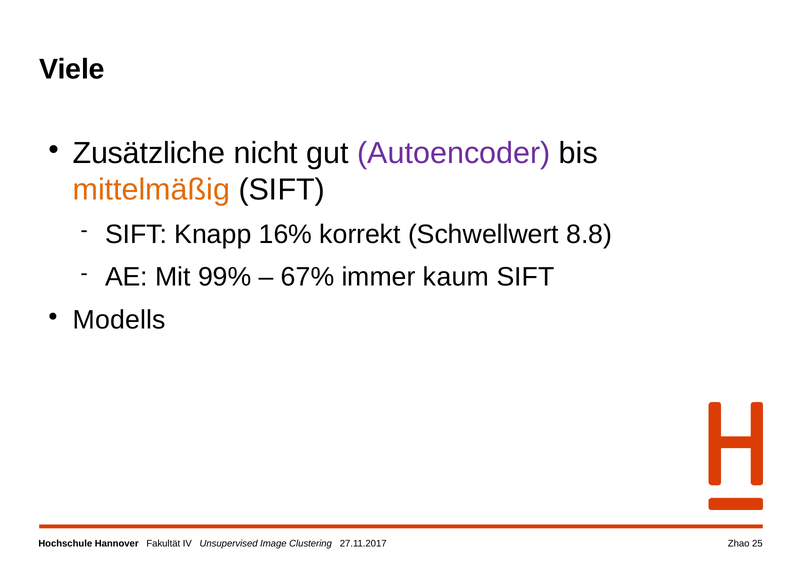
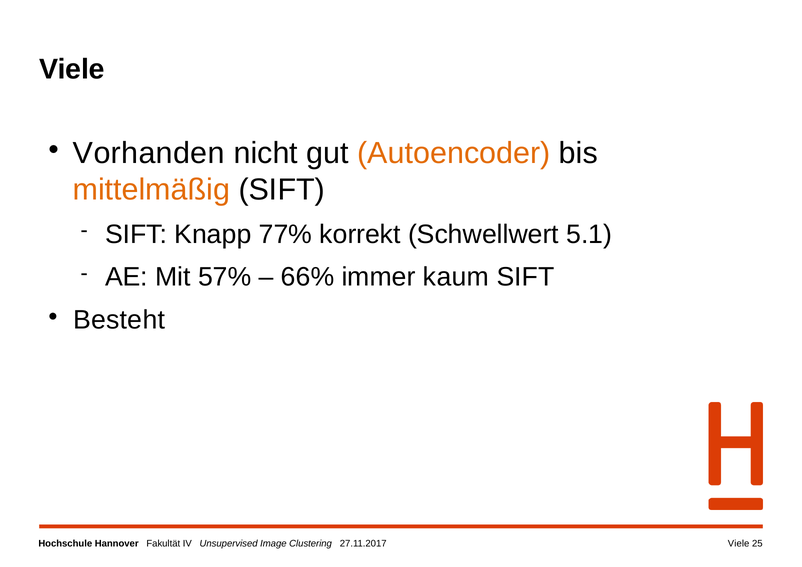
Zusätzliche: Zusätzliche -> Vorhanden (149, 153)
Autoencoder colour: purple -> orange (454, 153)
16%: 16% -> 77% (285, 235)
8.8: 8.8 -> 5.1 (589, 235)
99%: 99% -> 57% (225, 277)
67%: 67% -> 66% (308, 277)
Modells: Modells -> Besteht (119, 320)
Zhao: Zhao -> Viele (739, 544)
